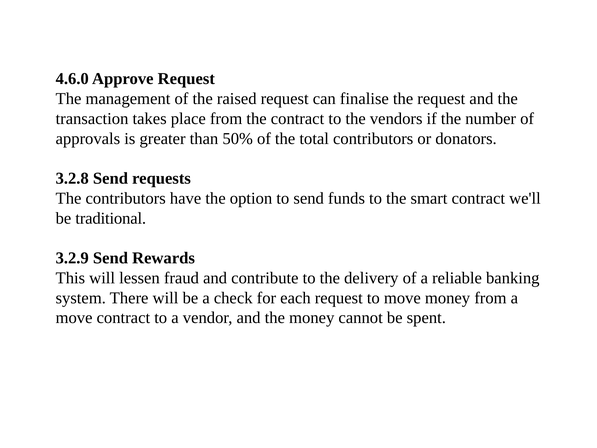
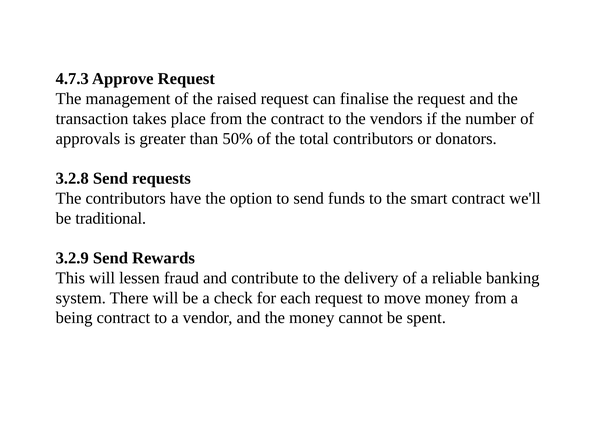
4.6.0: 4.6.0 -> 4.7.3 (72, 79)
move: move -> being (74, 318)
